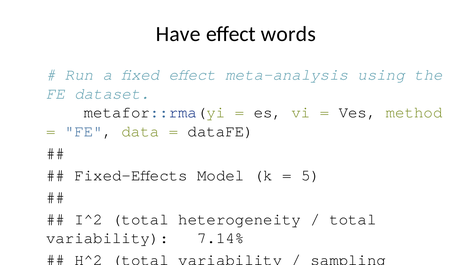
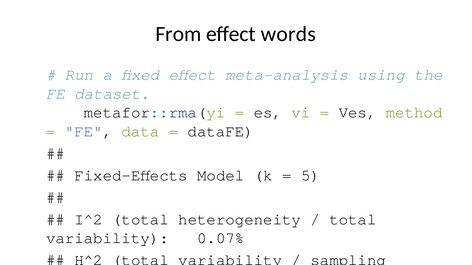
Have: Have -> From (178, 34)
7.14%: 7.14% -> 0.07% (221, 238)
